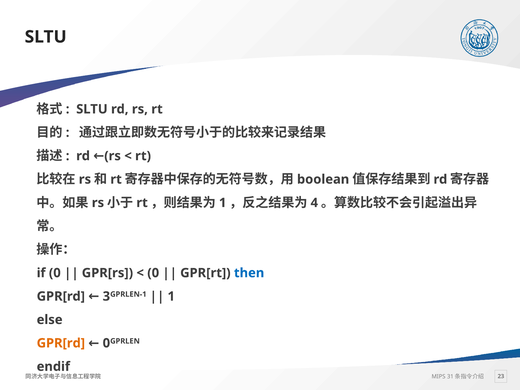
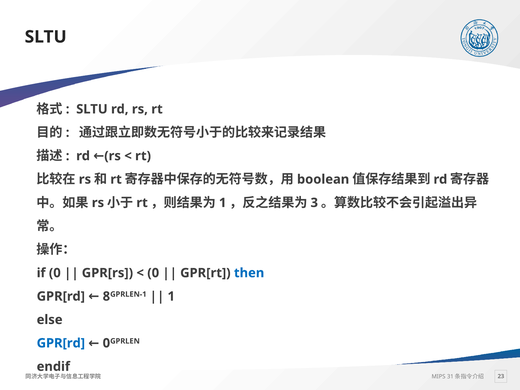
4: 4 -> 3 (314, 203)
3: 3 -> 8 (106, 296)
GPR[rd colour: orange -> blue (61, 343)
